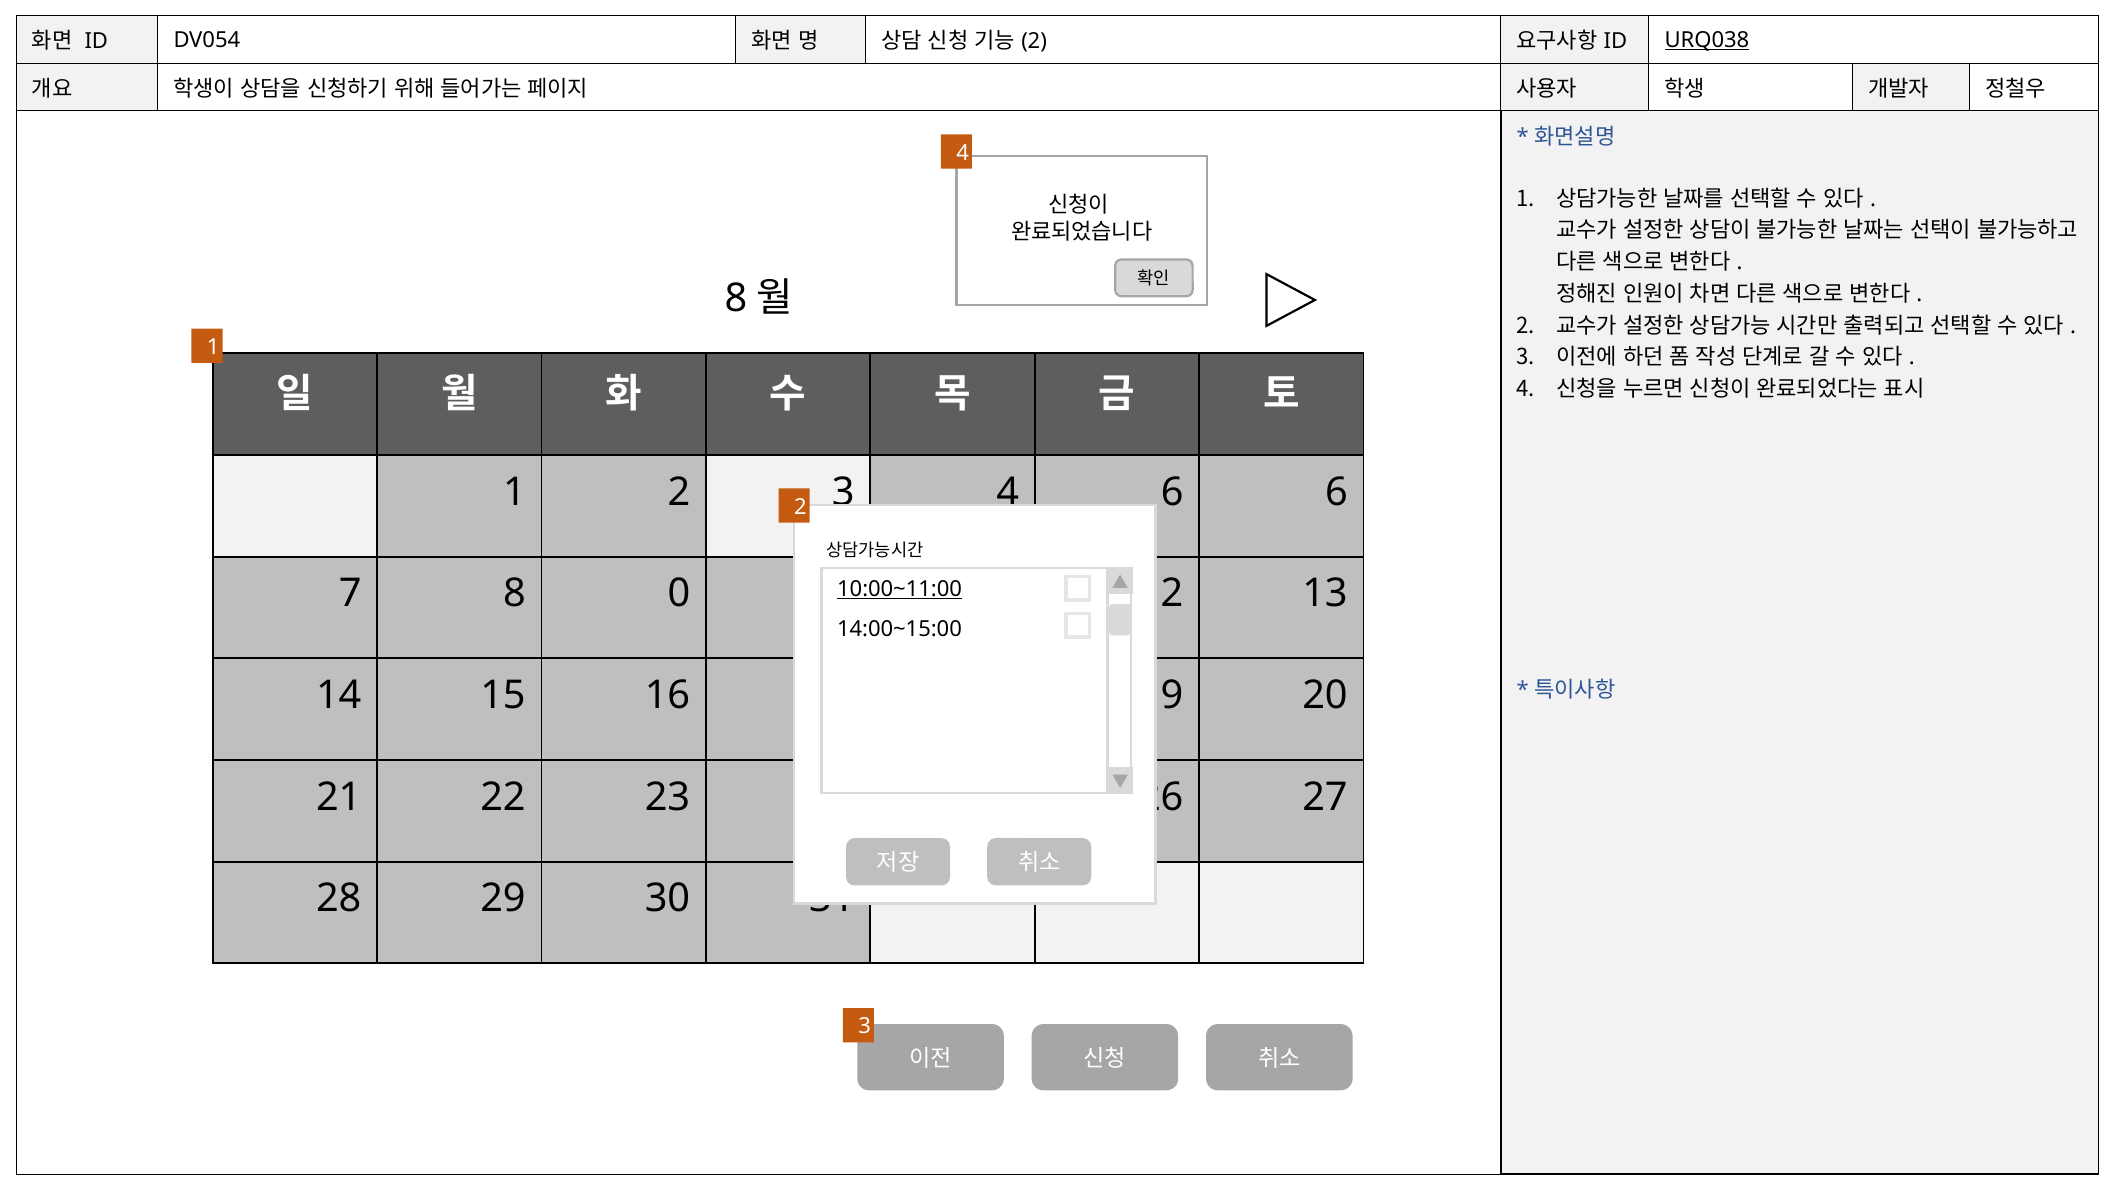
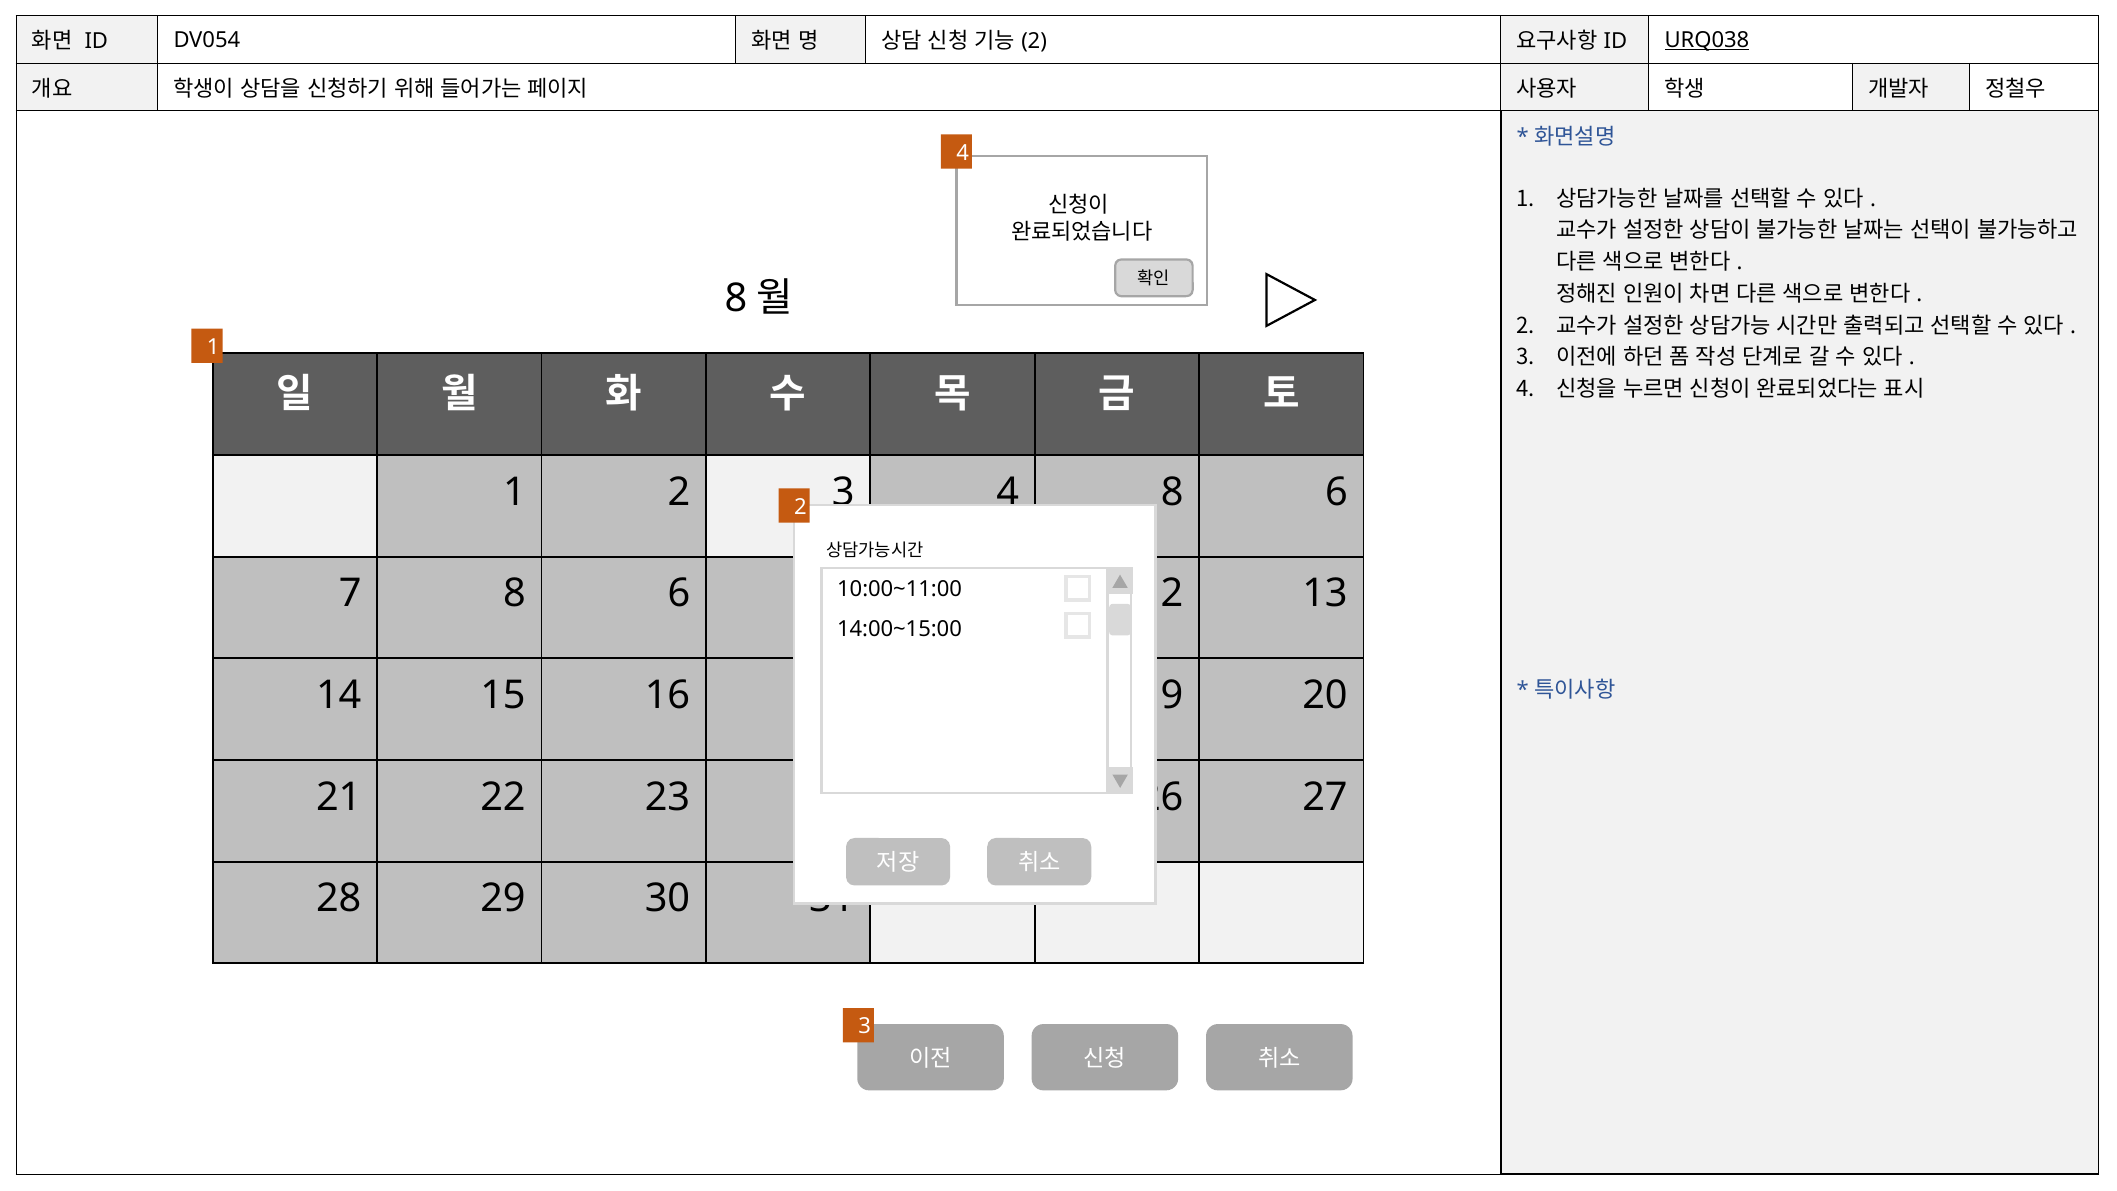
6: 6 -> 8 (1172, 492)
7 8 0: 0 -> 6 (679, 594)
10:00~11:00 underline: present -> none (900, 589)
